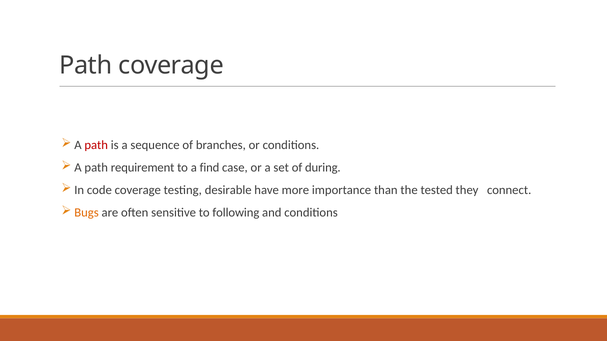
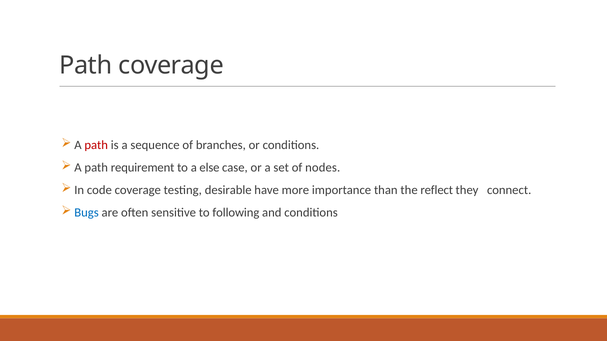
find: find -> else (209, 168)
during: during -> nodes (323, 168)
tested: tested -> reflect (437, 190)
Bugs colour: orange -> blue (87, 213)
